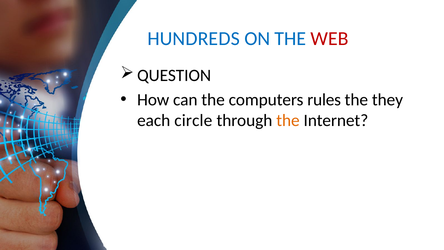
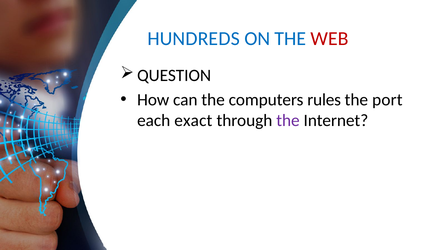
they: they -> port (387, 100)
circle: circle -> exact (193, 120)
the colour: orange -> purple (288, 120)
